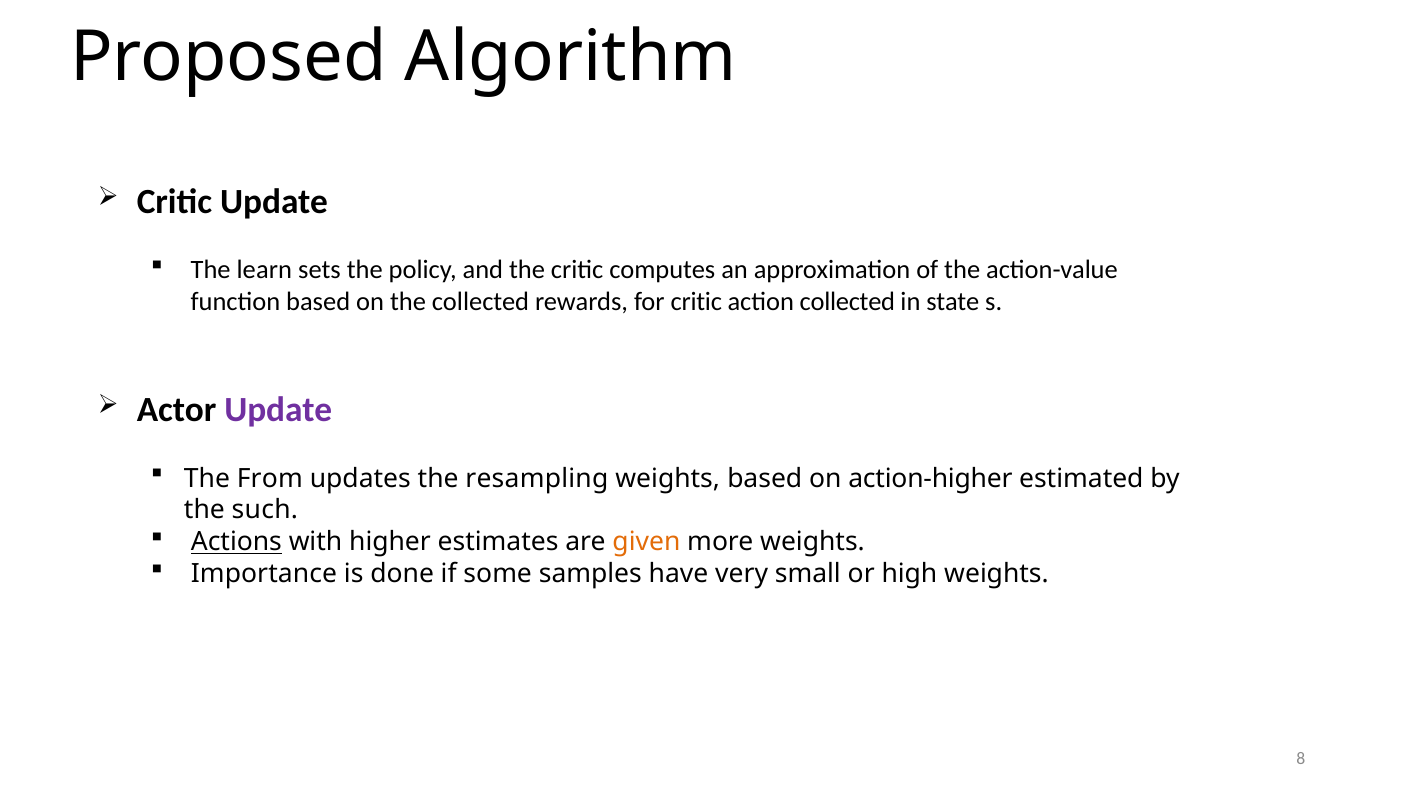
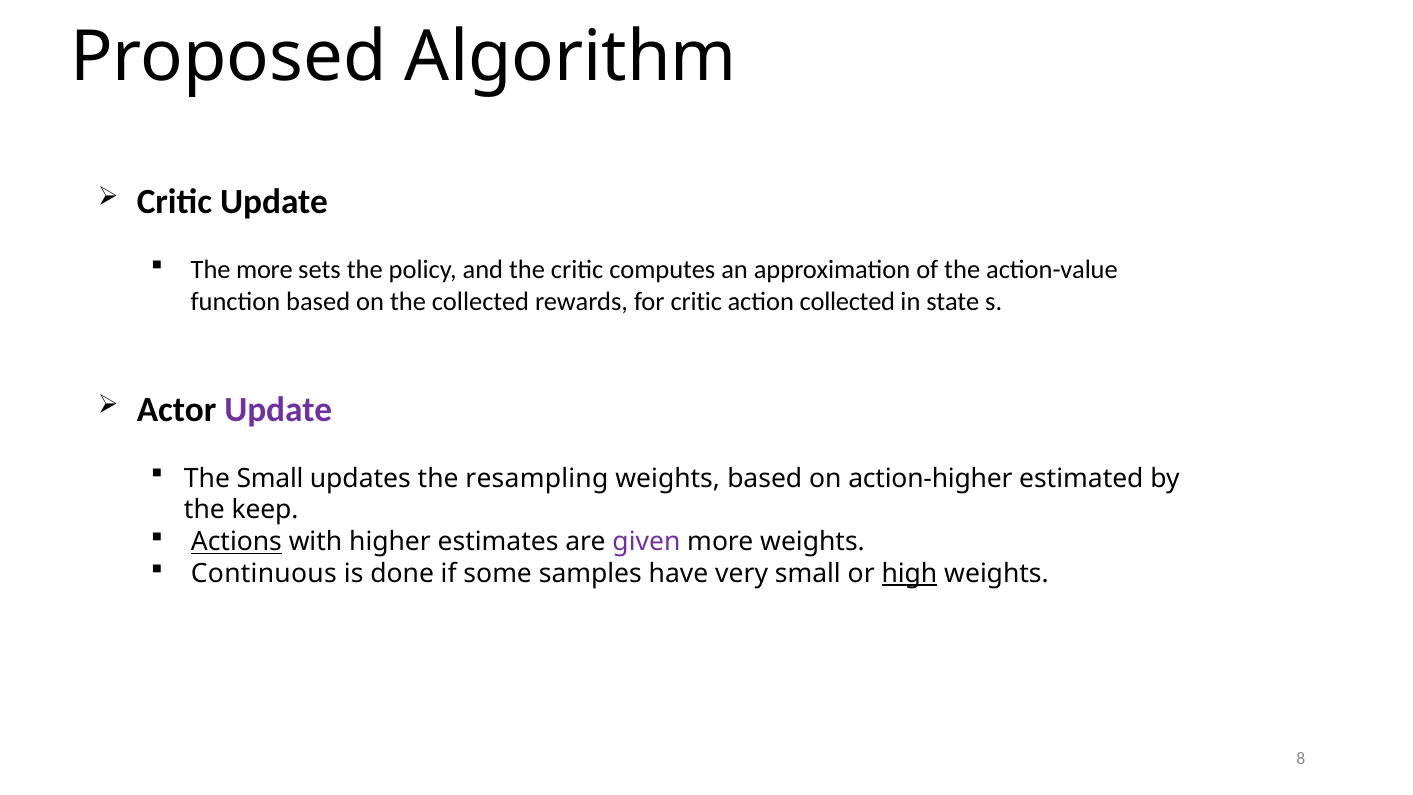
The learn: learn -> more (265, 270)
The From: From -> Small (270, 478)
such: such -> keep (265, 510)
given colour: orange -> purple (646, 542)
Importance: Importance -> Continuous (264, 574)
high underline: none -> present (909, 574)
